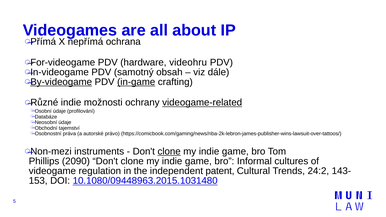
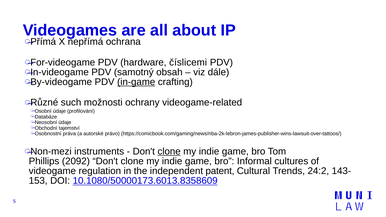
videohru: videohru -> číslicemi (188, 62)
By-videogame underline: present -> none (61, 82)
Různé indie: indie -> such (71, 103)
videogame-related underline: present -> none (202, 103)
2090: 2090 -> 2092 (76, 161)
10.1080/09448963.2015.1031480: 10.1080/09448963.2015.1031480 -> 10.1080/50000173.6013.8358609 (145, 181)
